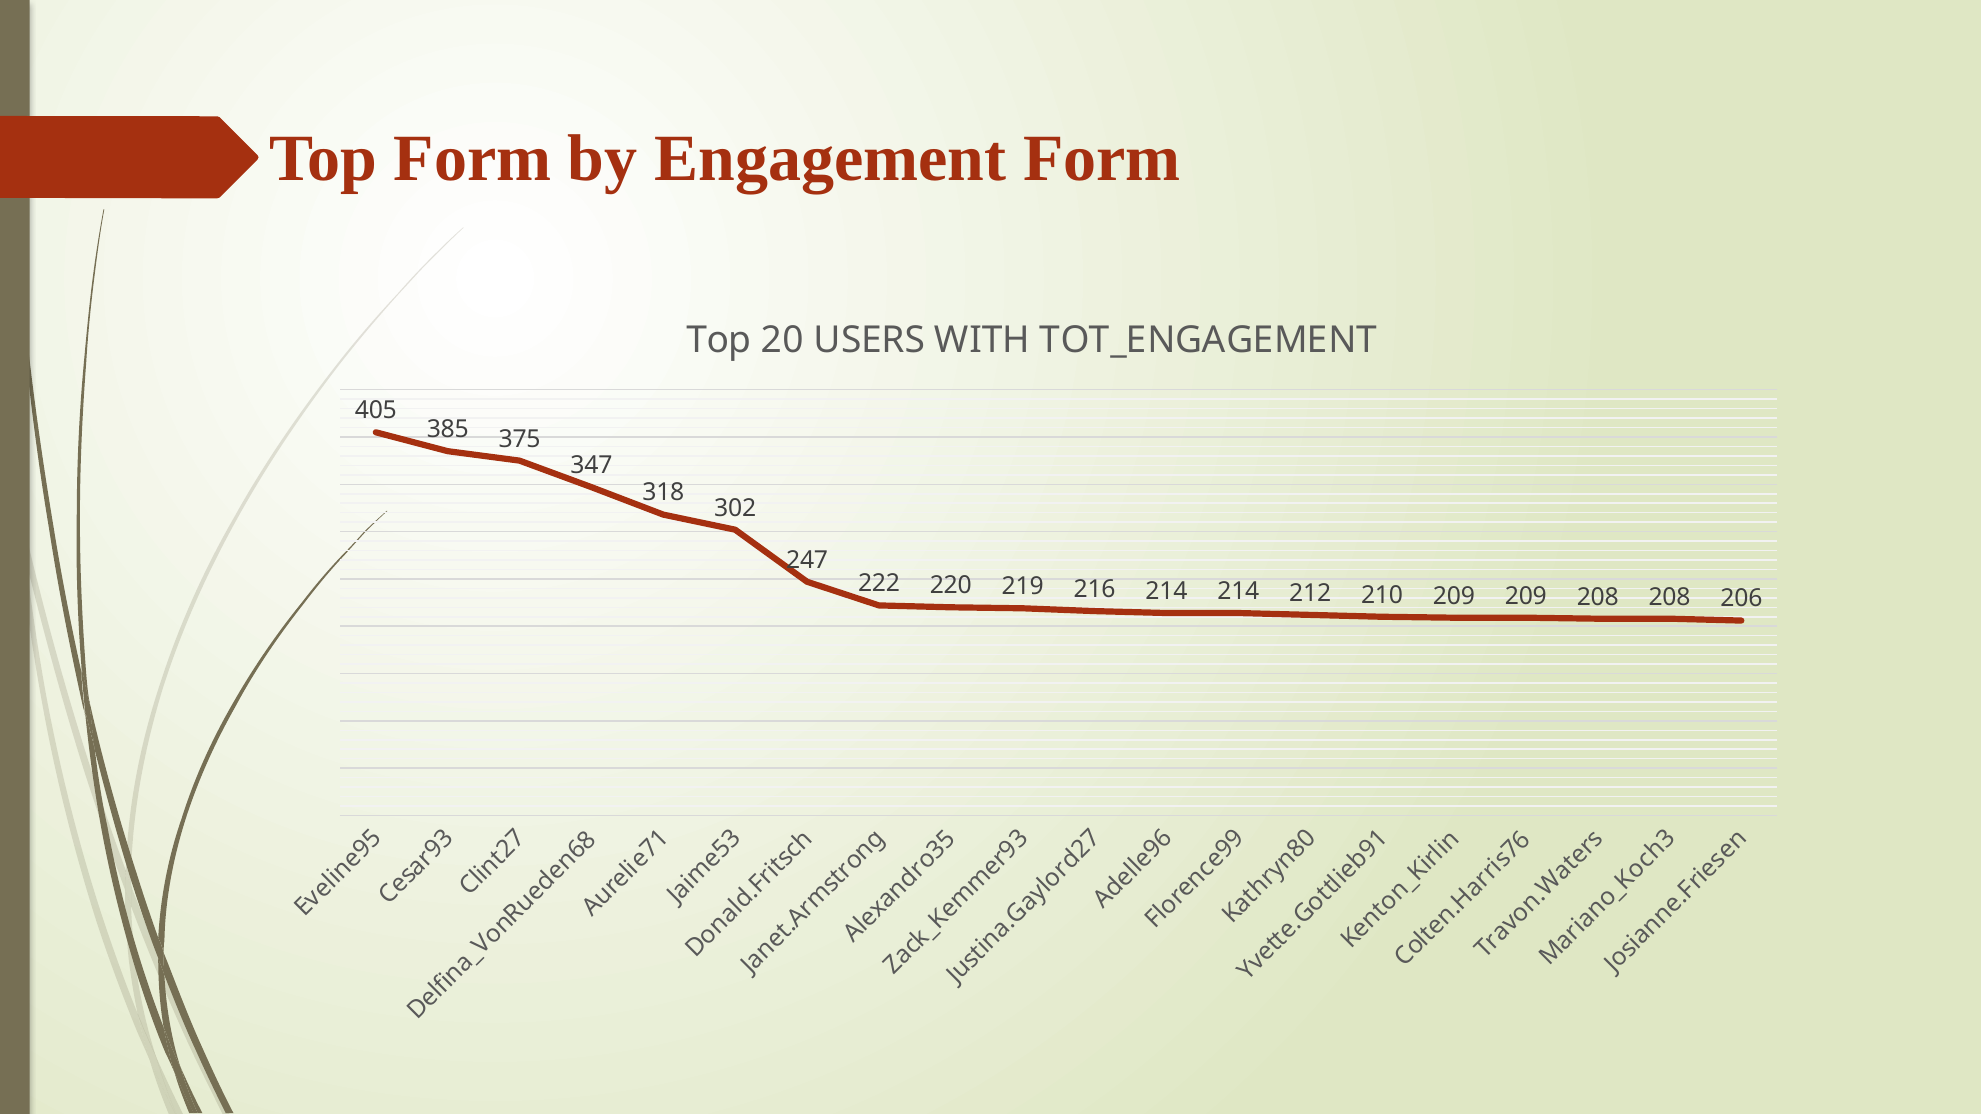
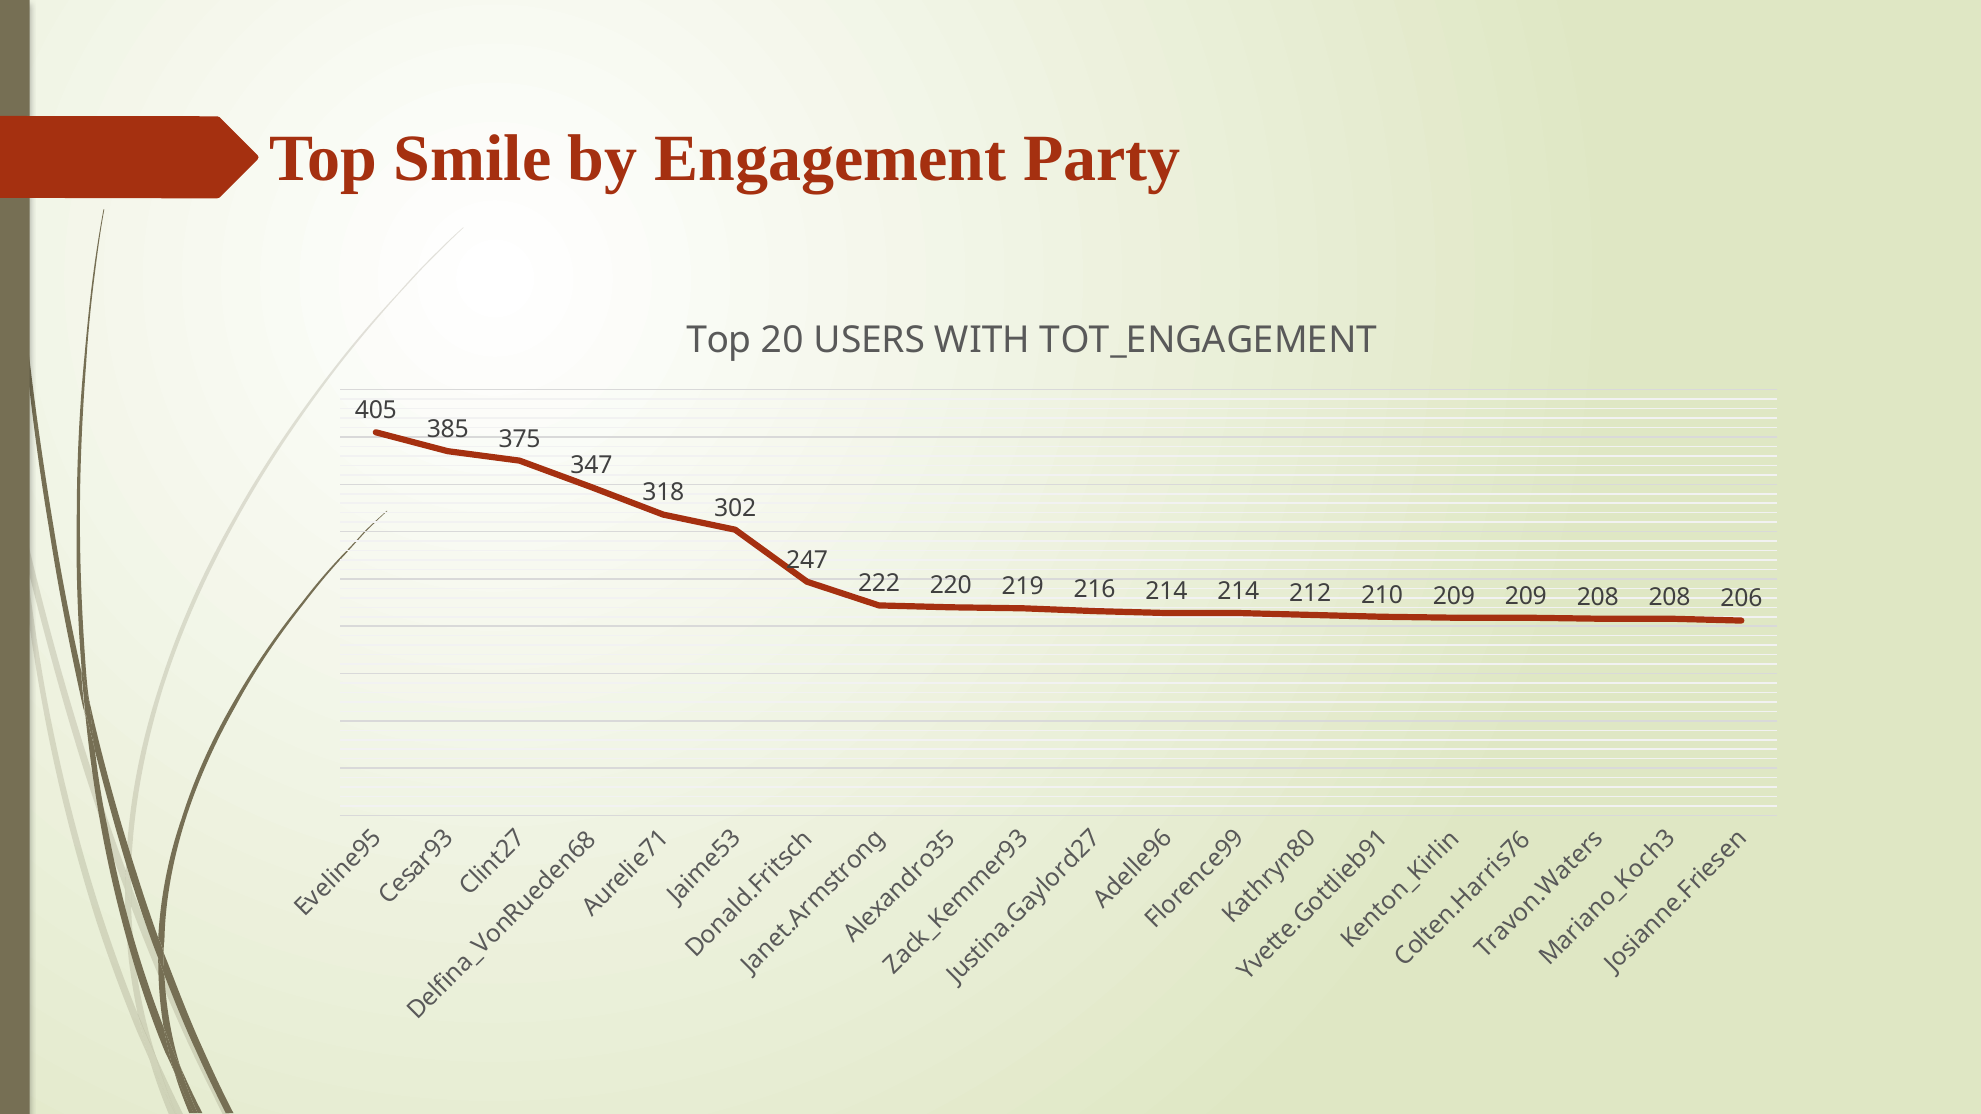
Top Form: Form -> Smile (473, 159)
Engagement Form: Form -> Party (1102, 159)
